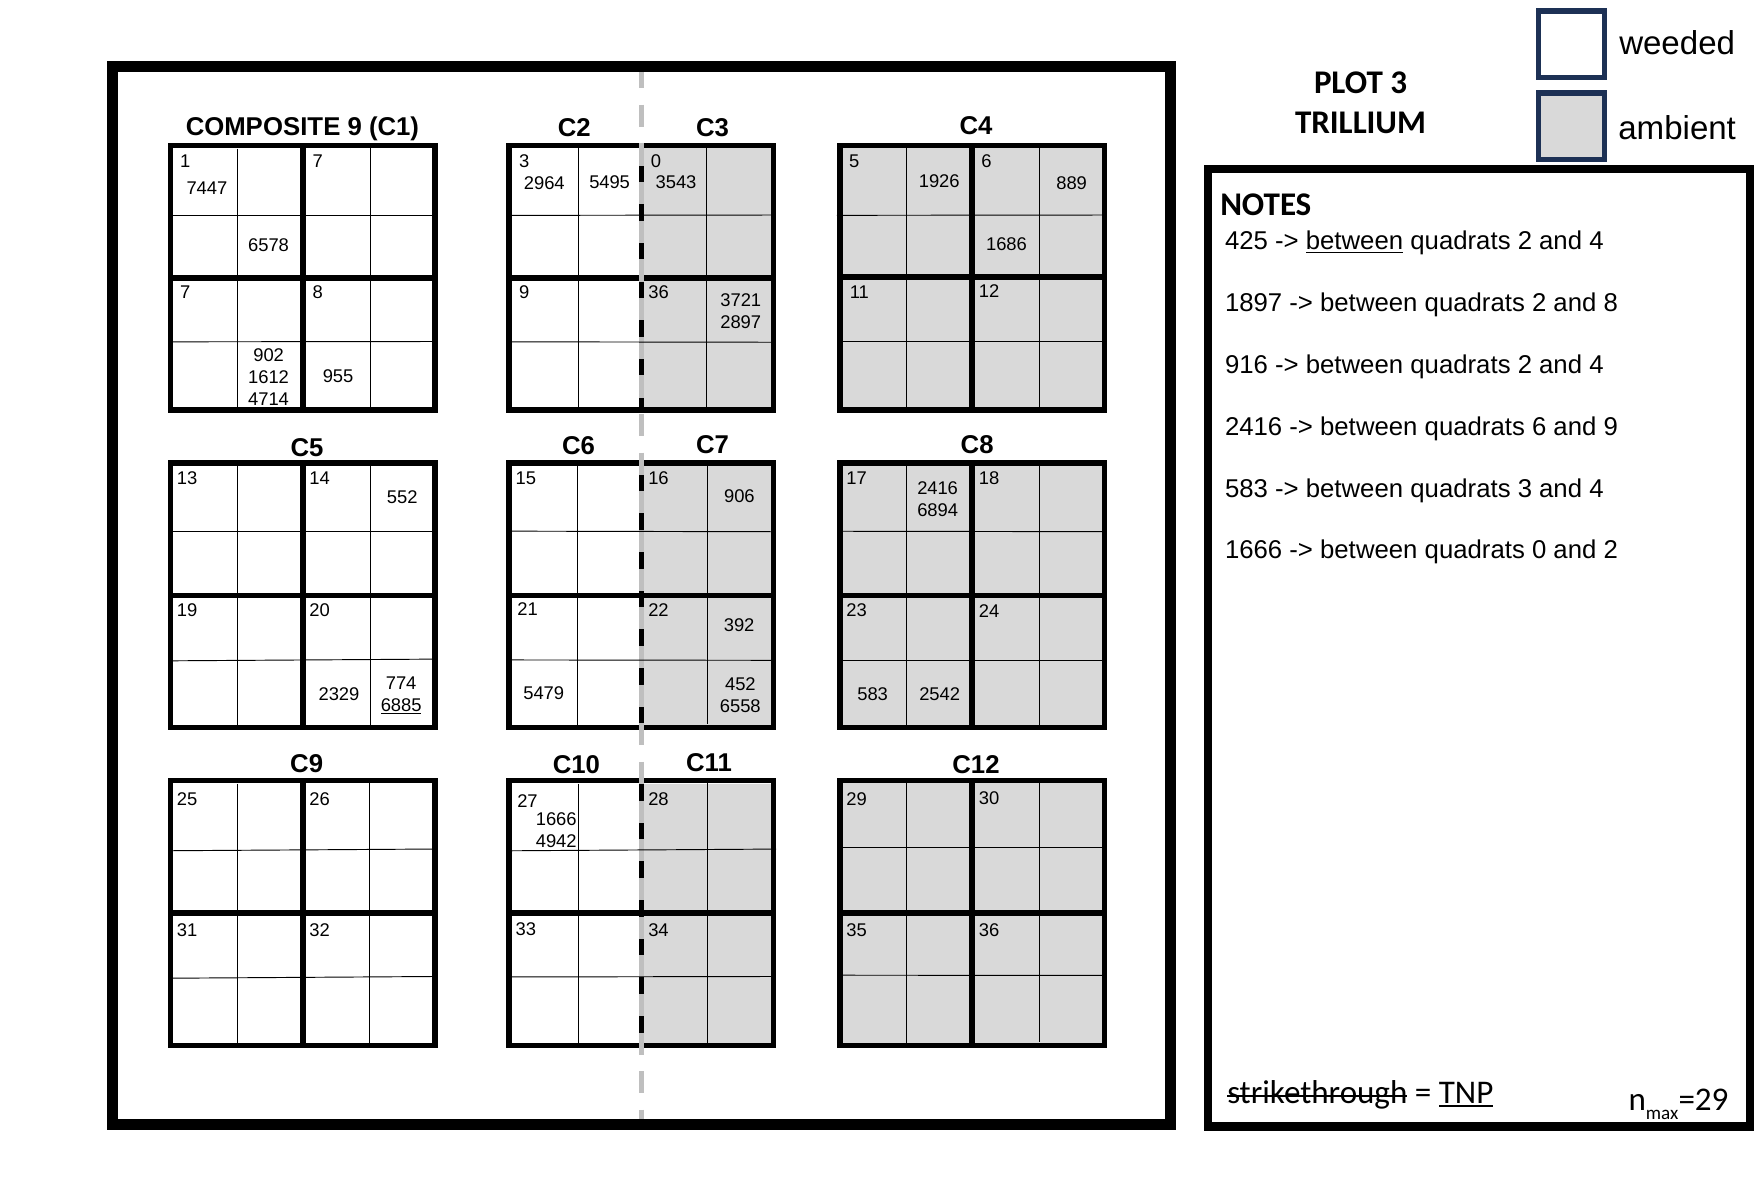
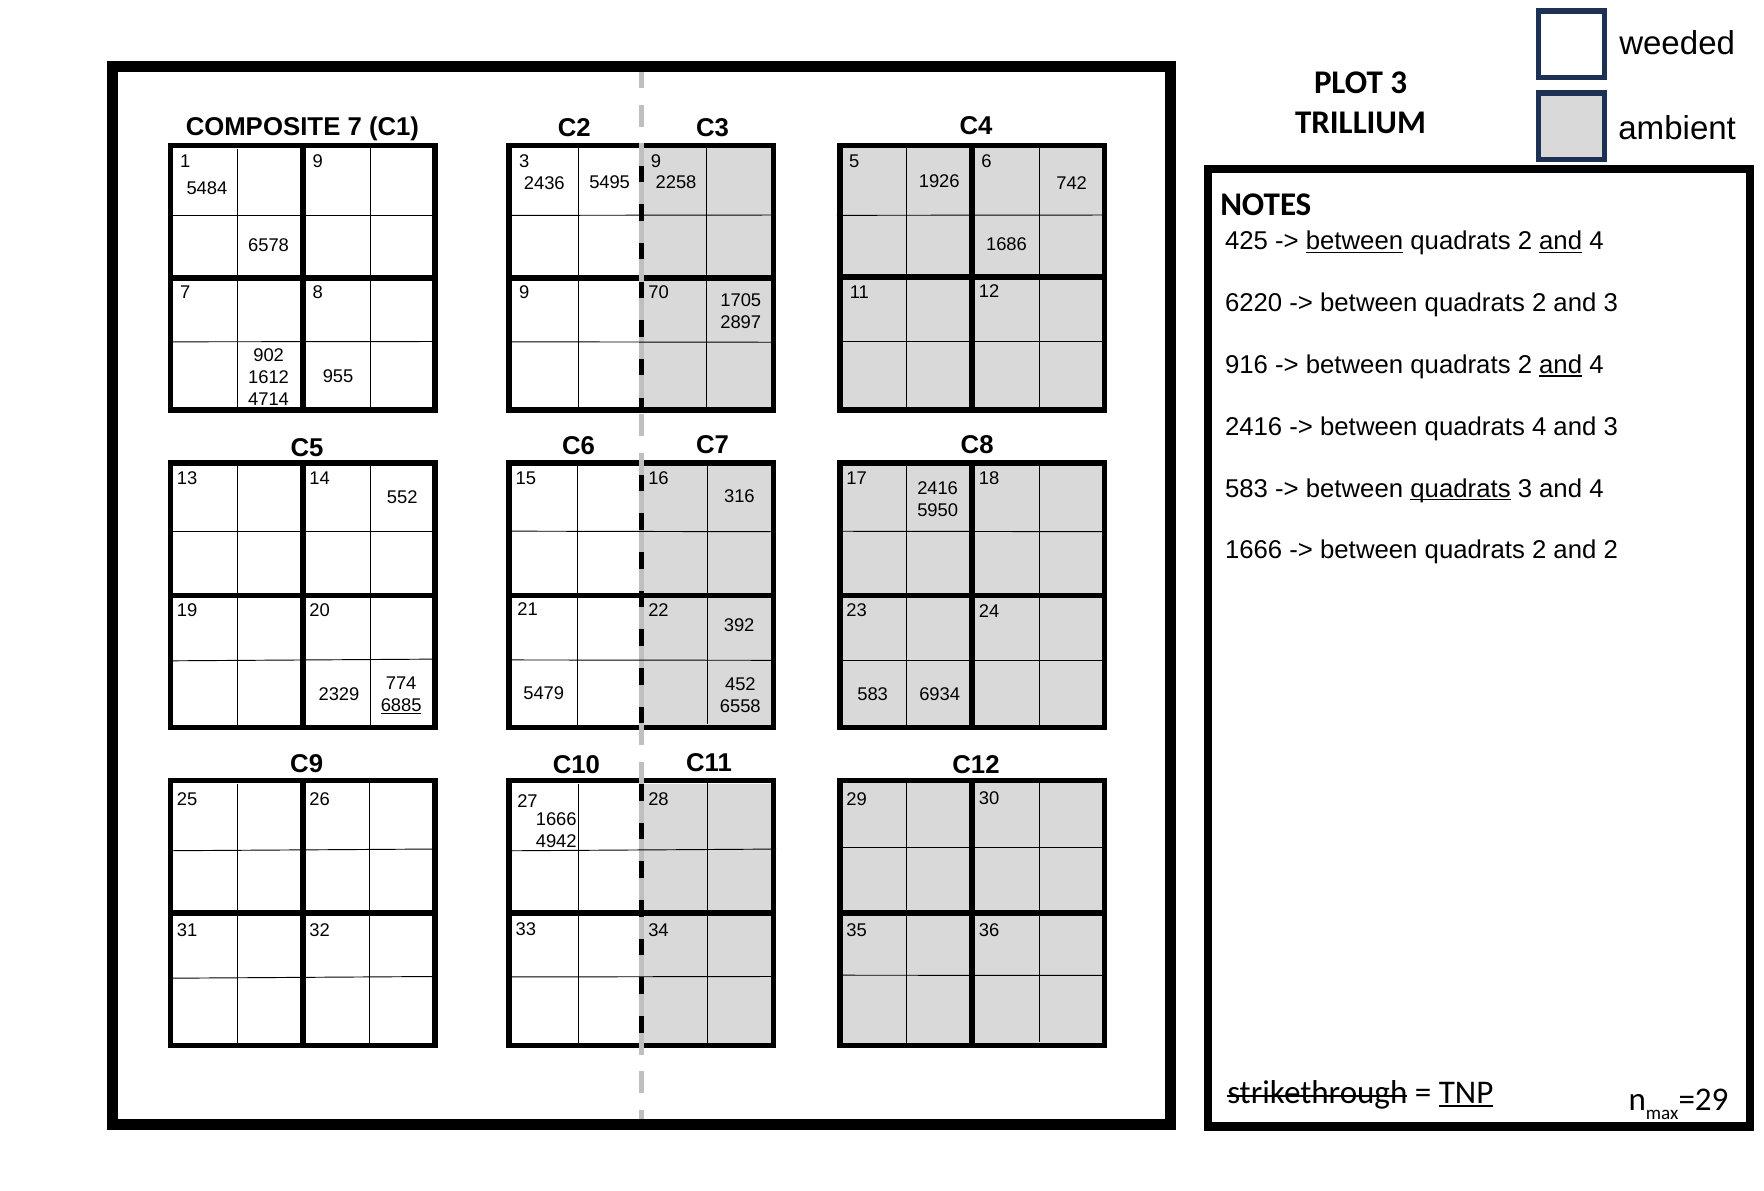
COMPOSITE 9: 9 -> 7 (355, 127)
1 7: 7 -> 9 (318, 162)
3 0: 0 -> 9 (656, 162)
2964: 2964 -> 2436 (544, 183)
3543: 3543 -> 2258 (676, 183)
889: 889 -> 742 (1072, 183)
7447: 7447 -> 5484 (207, 188)
and underline: none -> present (1561, 241)
9 36: 36 -> 70 (659, 293)
1897: 1897 -> 6220 (1254, 303)
2 and 8: 8 -> 3 (1611, 303)
3721: 3721 -> 1705 (741, 300)
and underline: none -> present (1561, 365)
quadrats 6: 6 -> 4 (1539, 427)
9: 9 -> 3 (1611, 427)
quadrats underline: none -> present (1460, 488)
906: 906 -> 316 (739, 497)
6894: 6894 -> 5950 (938, 510)
0: 0 -> 2 (1539, 550)
2542: 2542 -> 6934 (940, 694)
